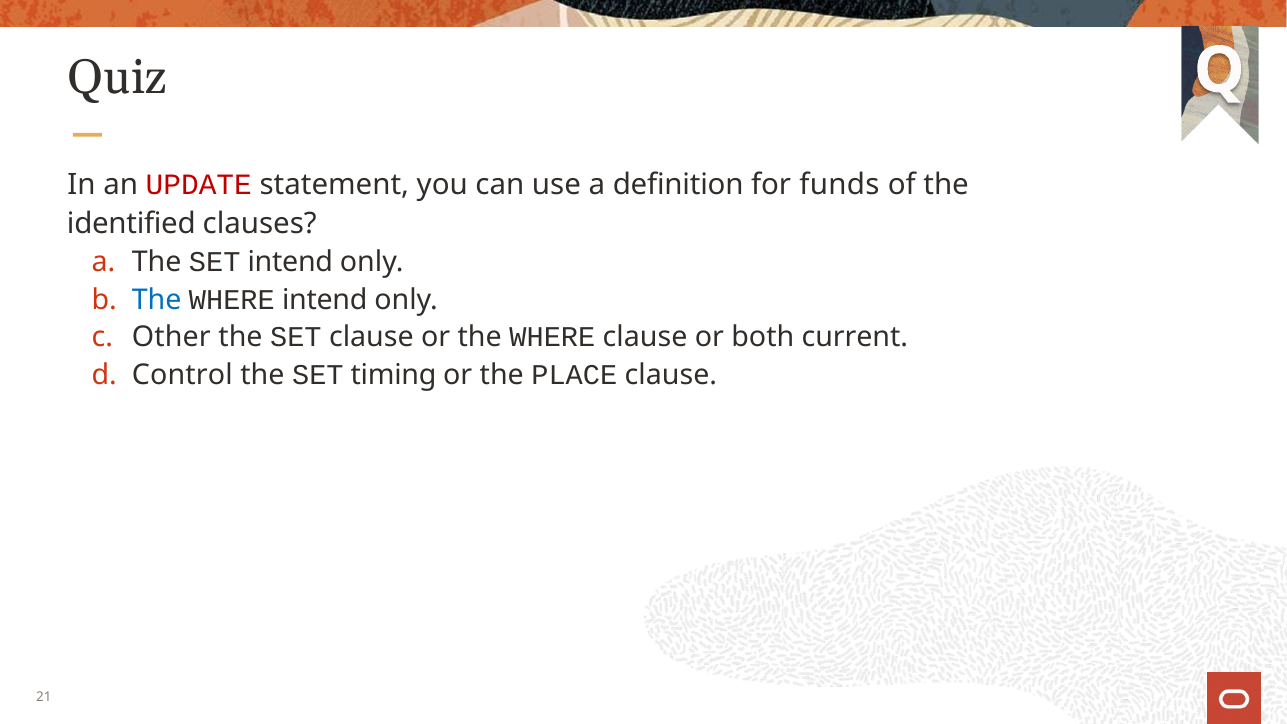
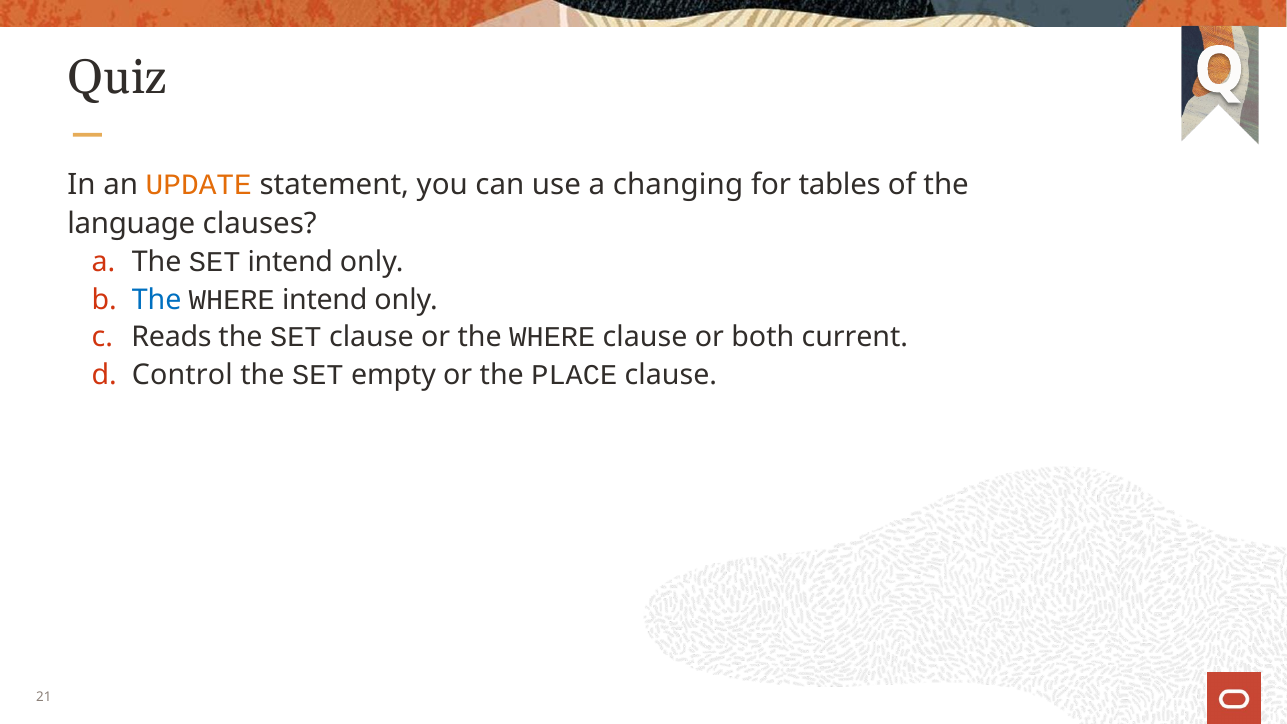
UPDATE colour: red -> orange (199, 185)
definition: definition -> changing (678, 185)
funds: funds -> tables (840, 185)
identified: identified -> language (131, 224)
Other: Other -> Reads (172, 337)
timing: timing -> empty (393, 375)
